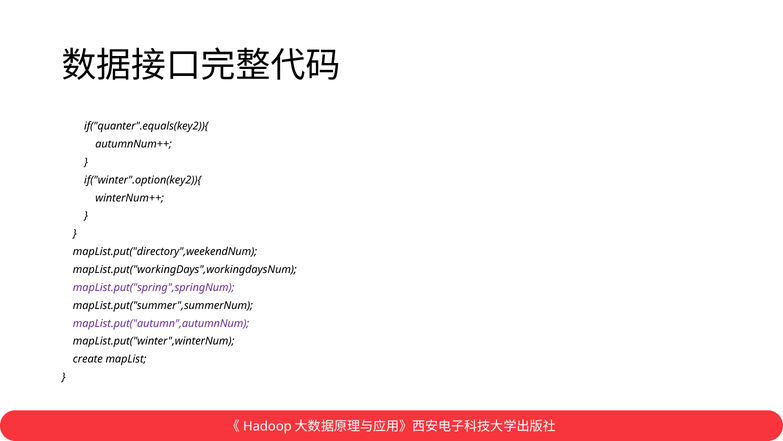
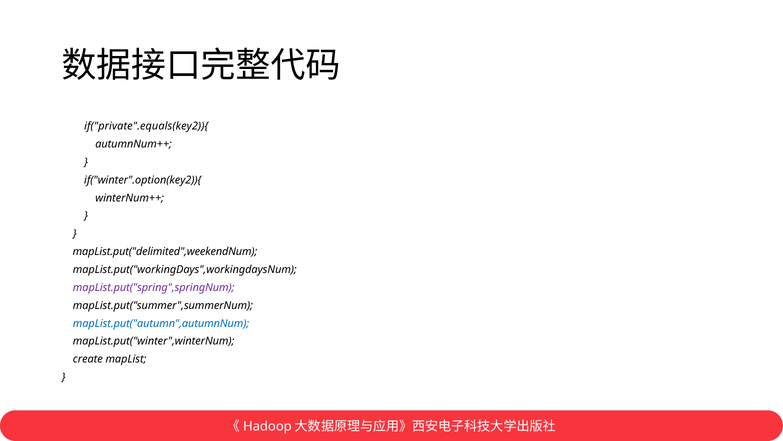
if("quanter".equals(key2)){: if("quanter".equals(key2)){ -> if("private".equals(key2)){ (146, 126)
mapList.put("directory",weekendNum: mapList.put("directory",weekendNum -> mapList.put("delimited",weekendNum (165, 251)
mapList.put("autumn",autumnNum colour: purple -> blue (161, 323)
